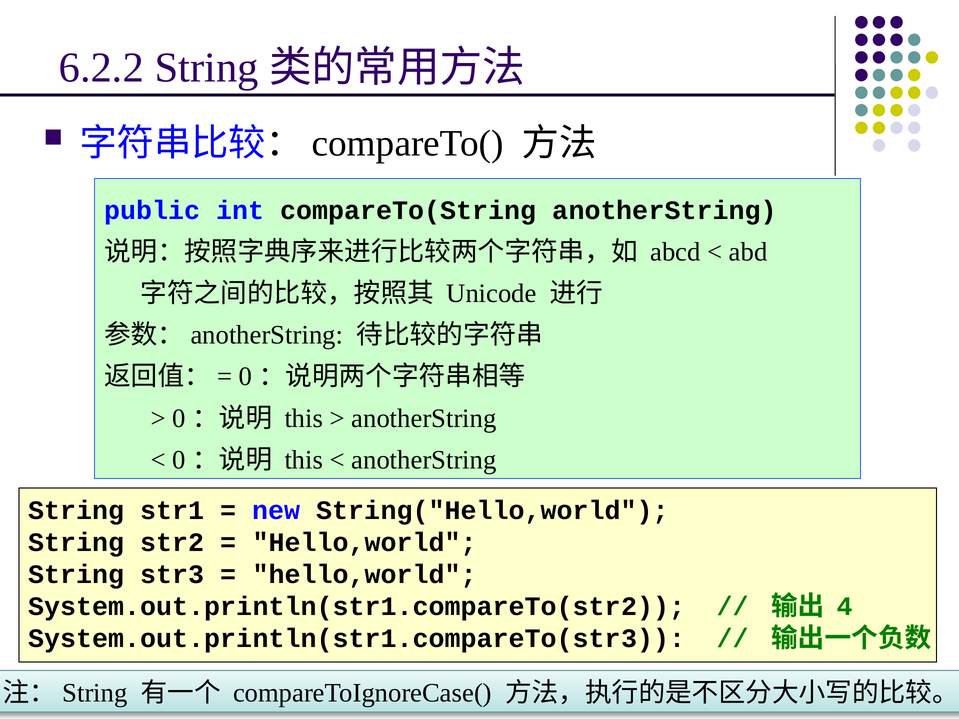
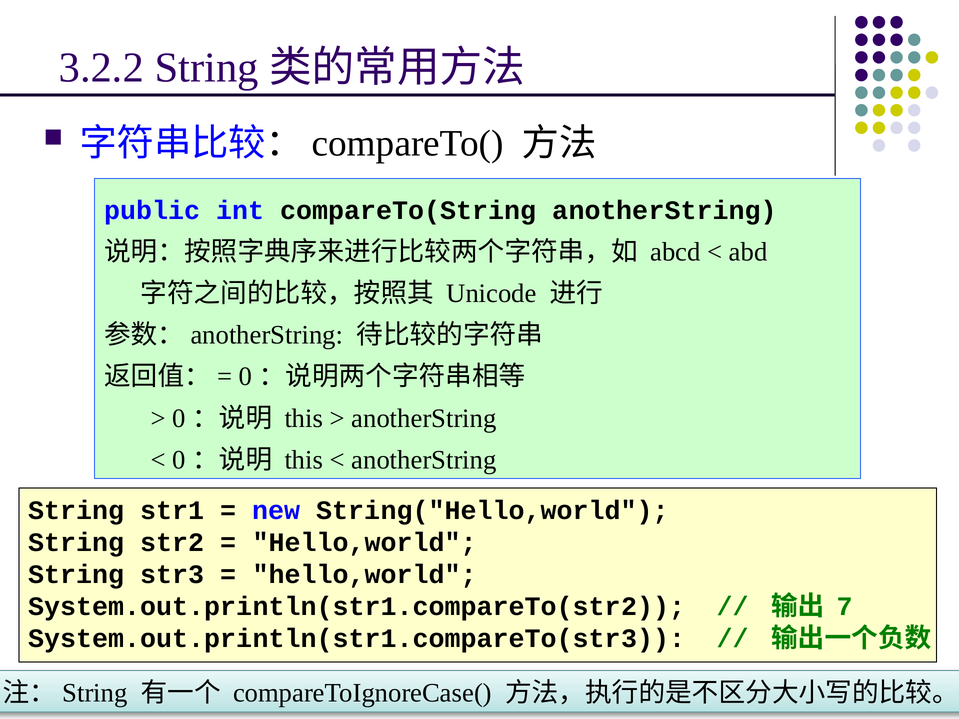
6.2.2: 6.2.2 -> 3.2.2 (101, 68)
4: 4 -> 7 (845, 607)
